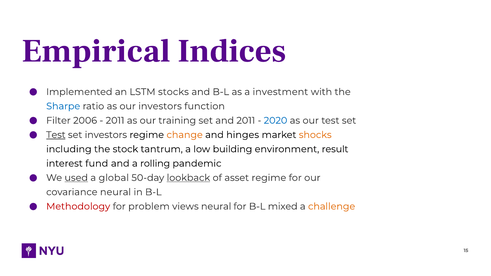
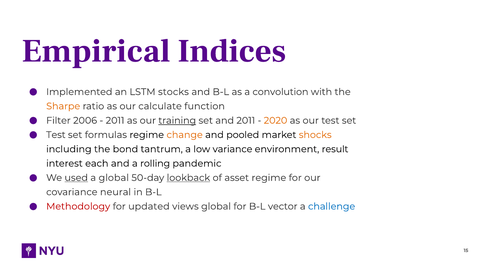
investment: investment -> convolution (280, 92)
Sharpe colour: blue -> orange (63, 106)
our investors: investors -> calculate (160, 106)
training underline: none -> present (177, 121)
2020 colour: blue -> orange (276, 121)
Test underline: present -> none (56, 135)
set investors: investors -> formulas (106, 135)
hinges: hinges -> pooled (243, 135)
stock: stock -> bond (125, 149)
building: building -> variance (233, 149)
fund: fund -> each (97, 164)
problem: problem -> updated (149, 207)
views neural: neural -> global (216, 207)
mixed: mixed -> vector (283, 207)
challenge colour: orange -> blue (332, 207)
